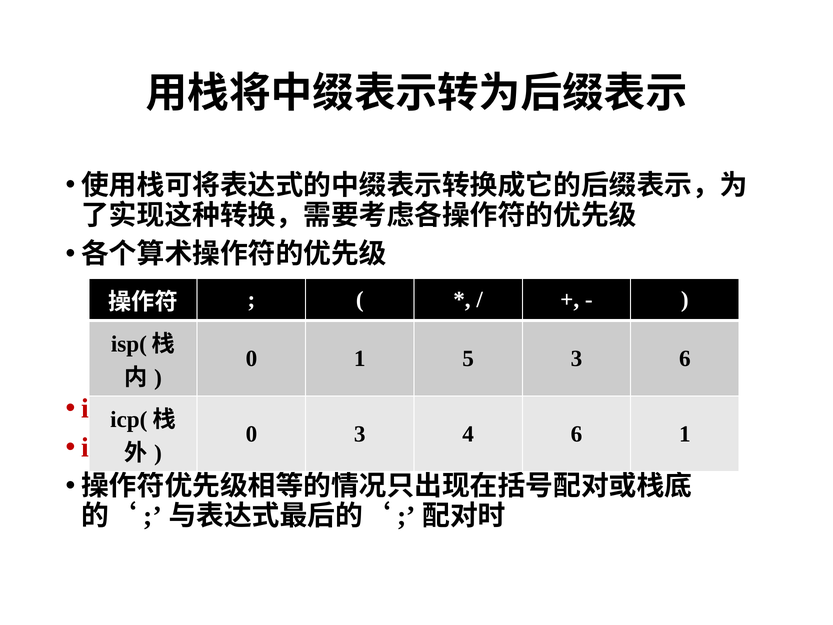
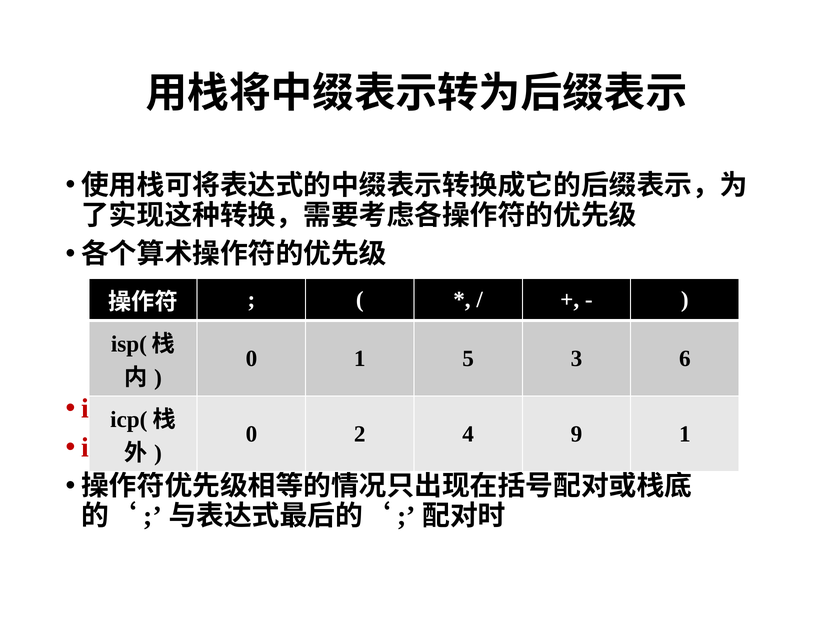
3: 3 -> 2 (360, 434)
6: 6 -> 9 (576, 434)
